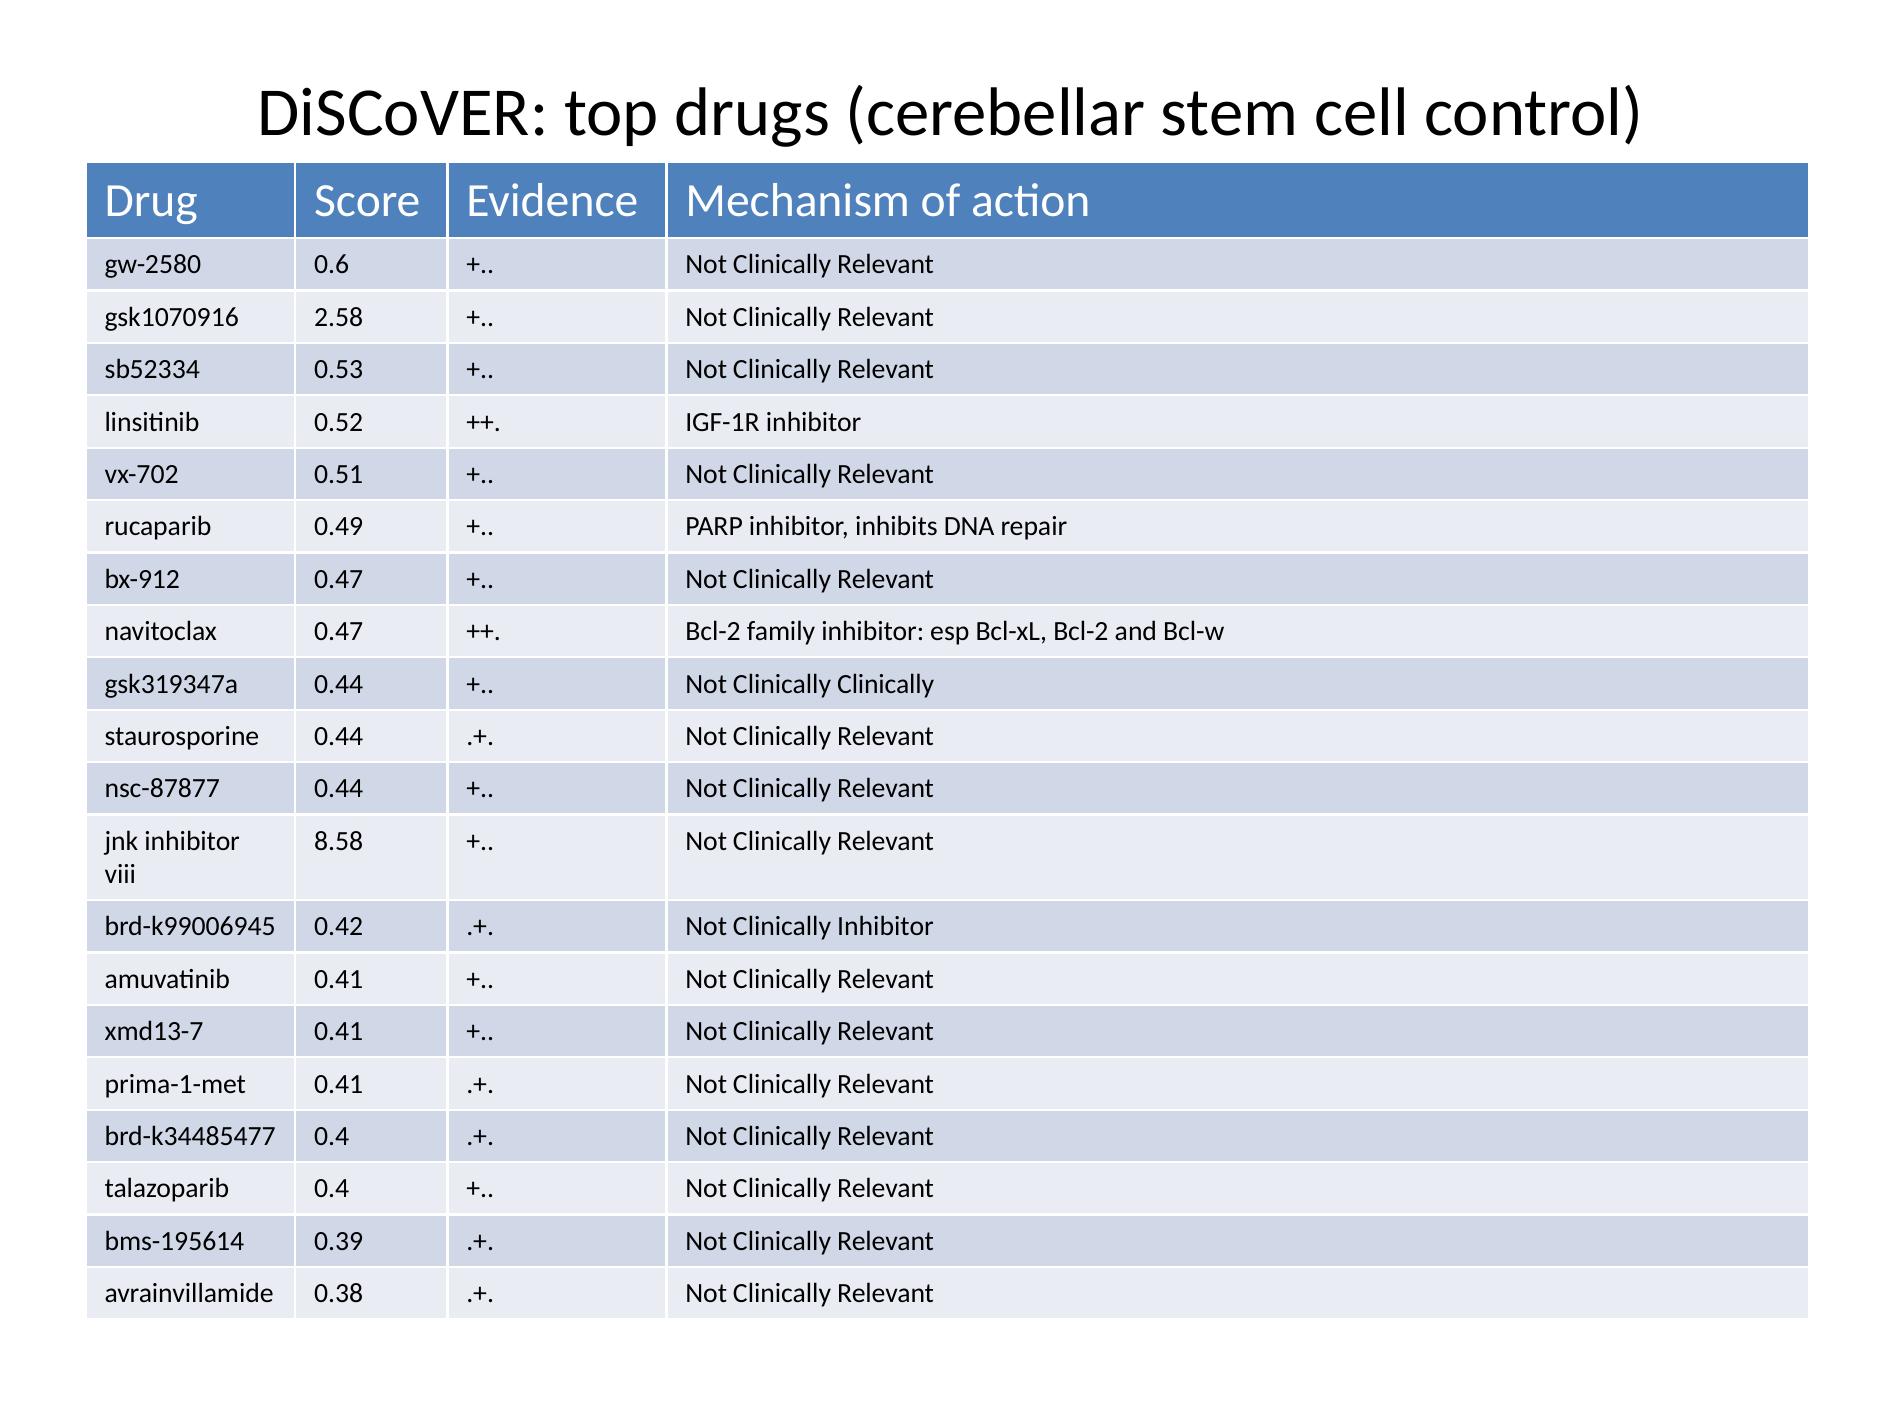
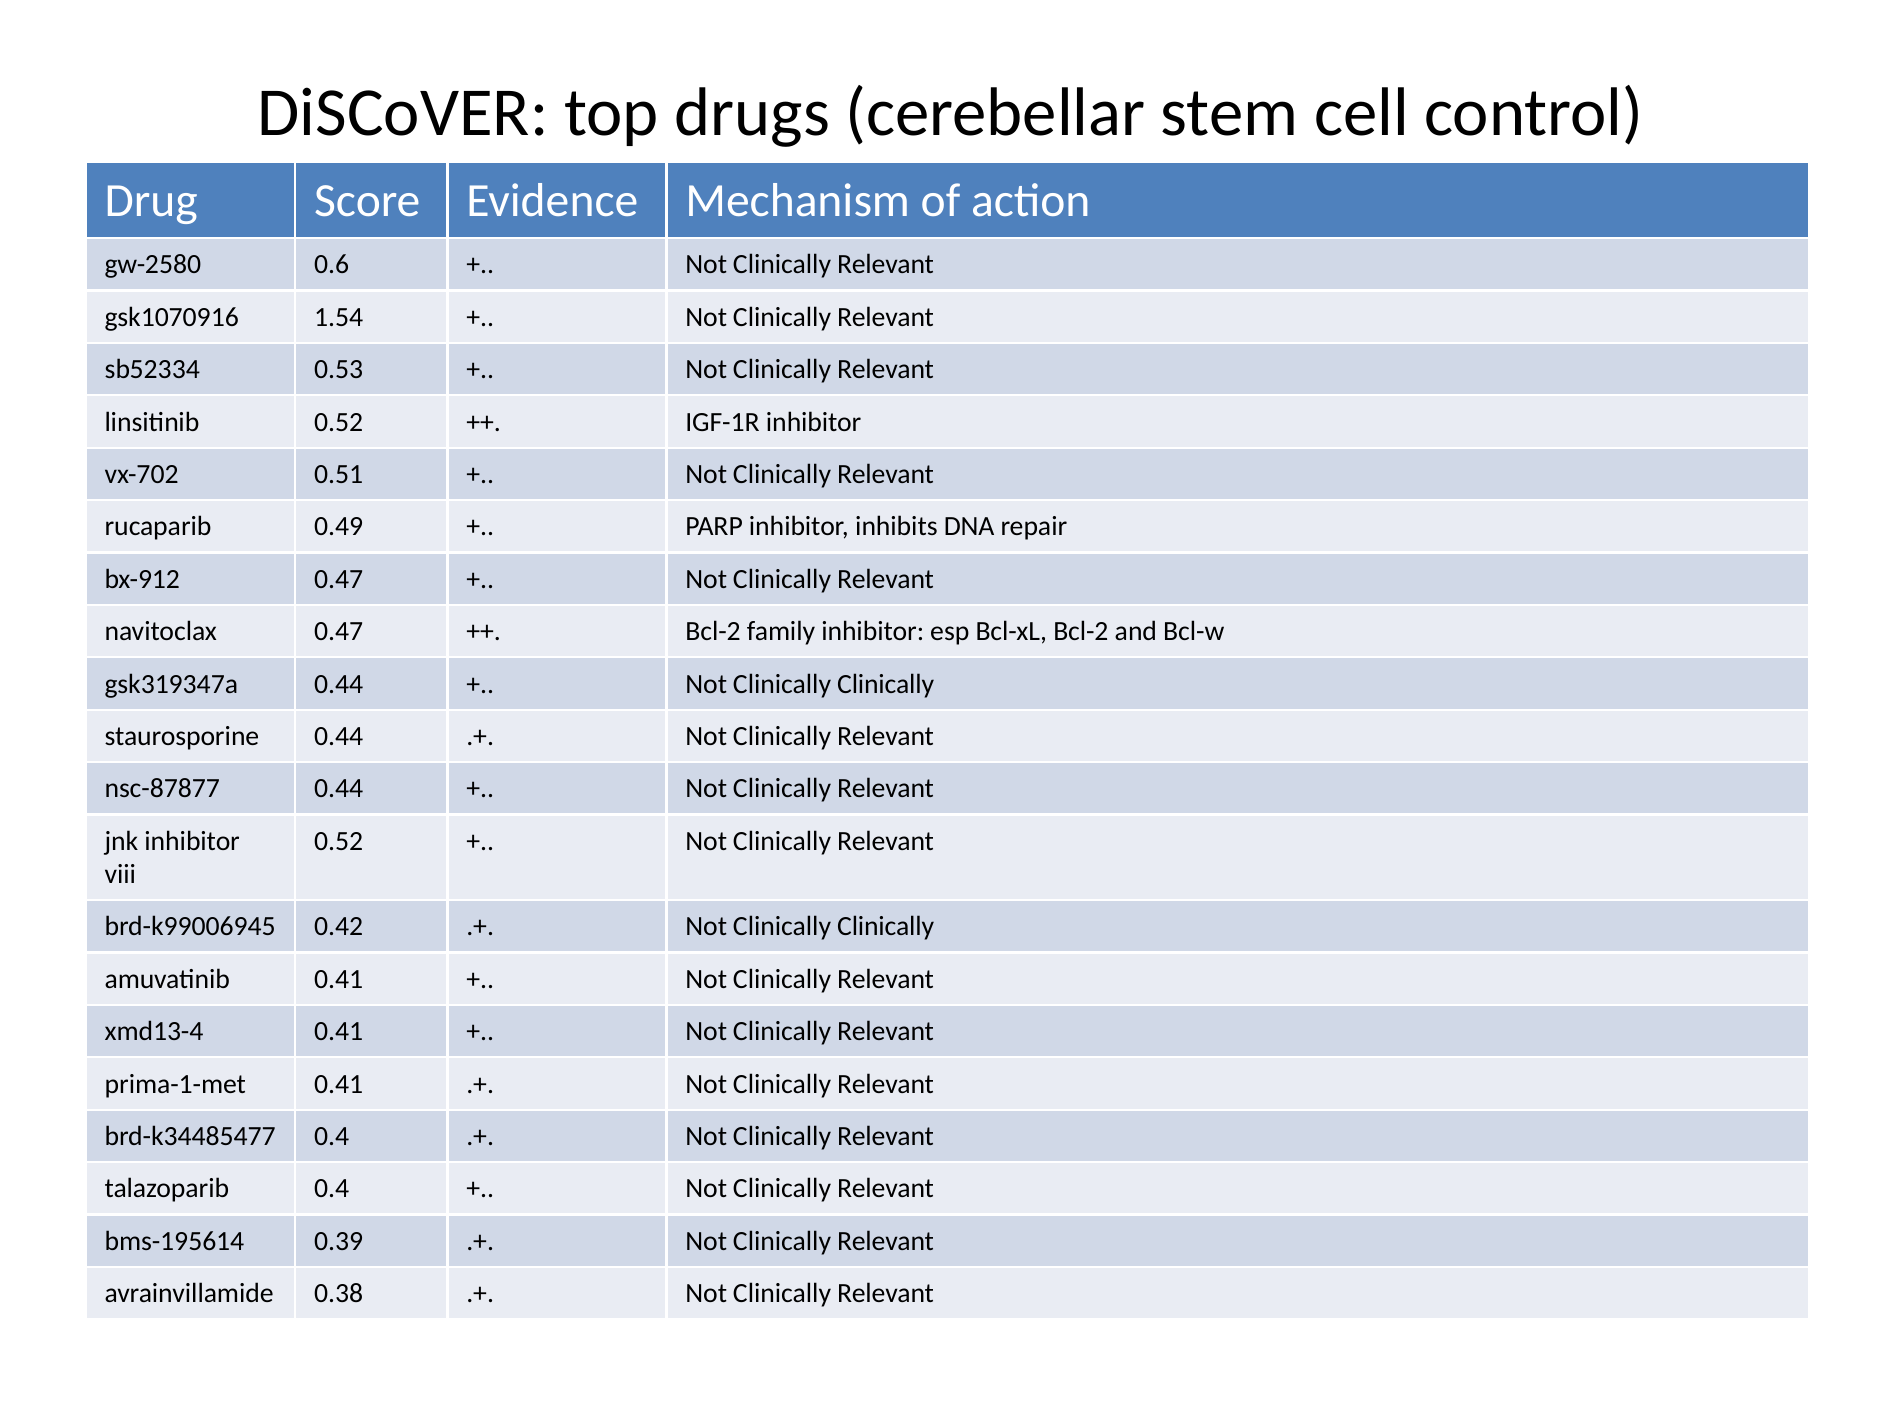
2.58: 2.58 -> 1.54 (339, 317)
8.58: 8.58 -> 0.52 (339, 841)
Inhibitor: Inhibitor -> Clinically (886, 927)
xmd13-7: xmd13-7 -> xmd13-4 (154, 1032)
